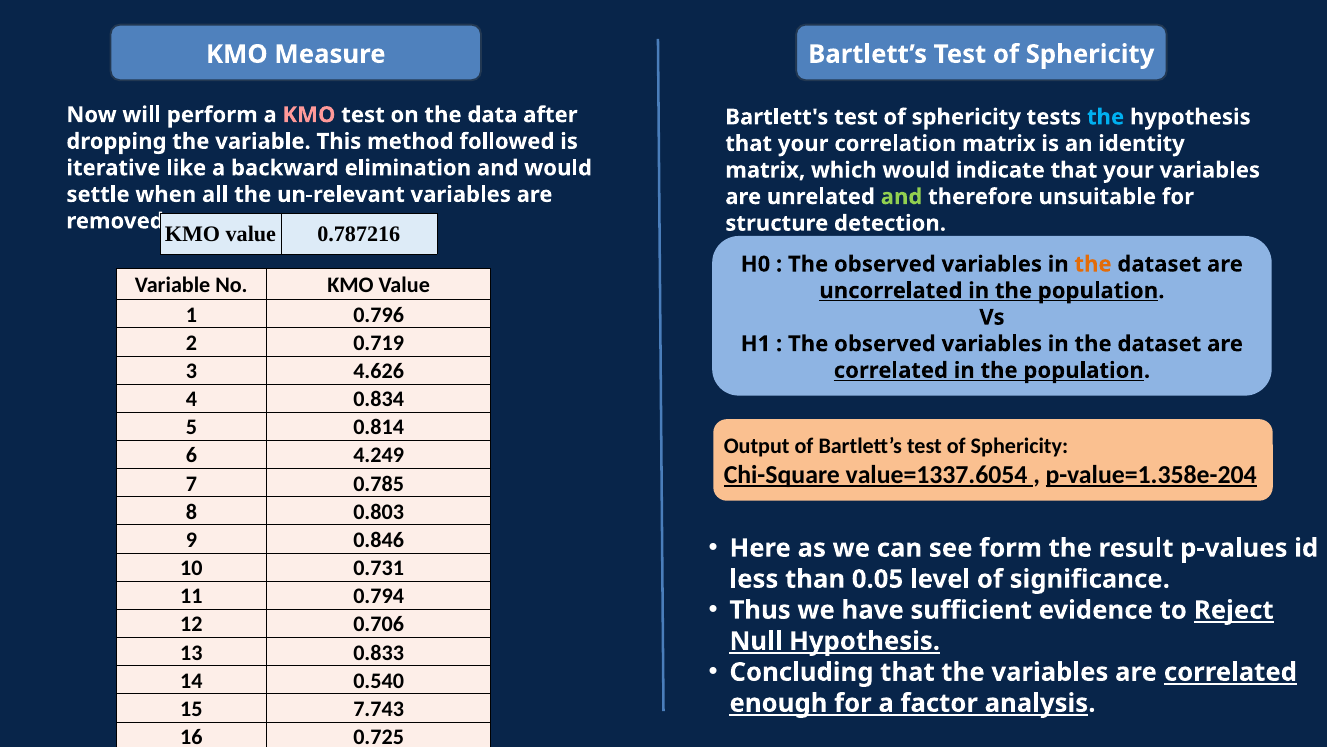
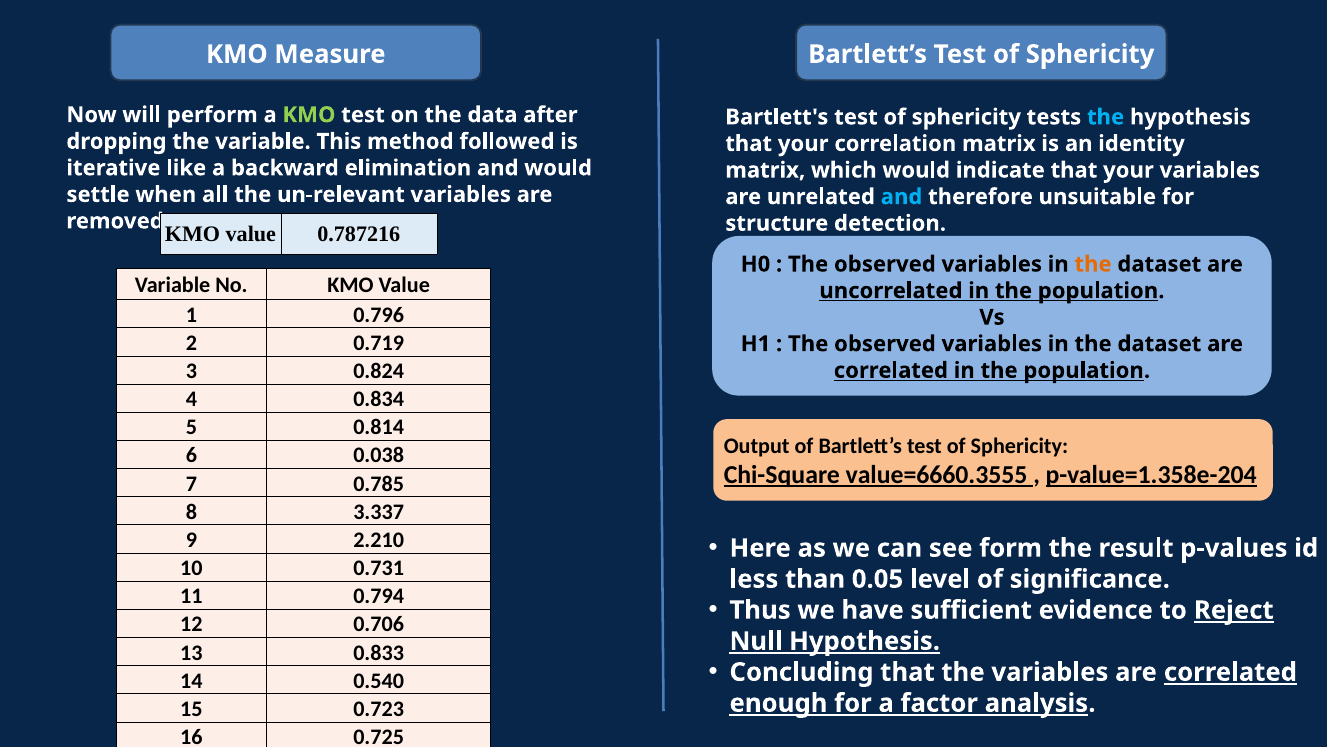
KMO colour: pink -> light green (309, 115)
and colour: light green -> light blue (901, 197)
4.626: 4.626 -> 0.824 (379, 371)
4.249: 4.249 -> 0.038 (379, 455)
value=1337.6054: value=1337.6054 -> value=6660.3555 (937, 475)
0.803: 0.803 -> 3.337 (379, 512)
0.846: 0.846 -> 2.210 (379, 540)
7.743: 7.743 -> 0.723 (379, 709)
